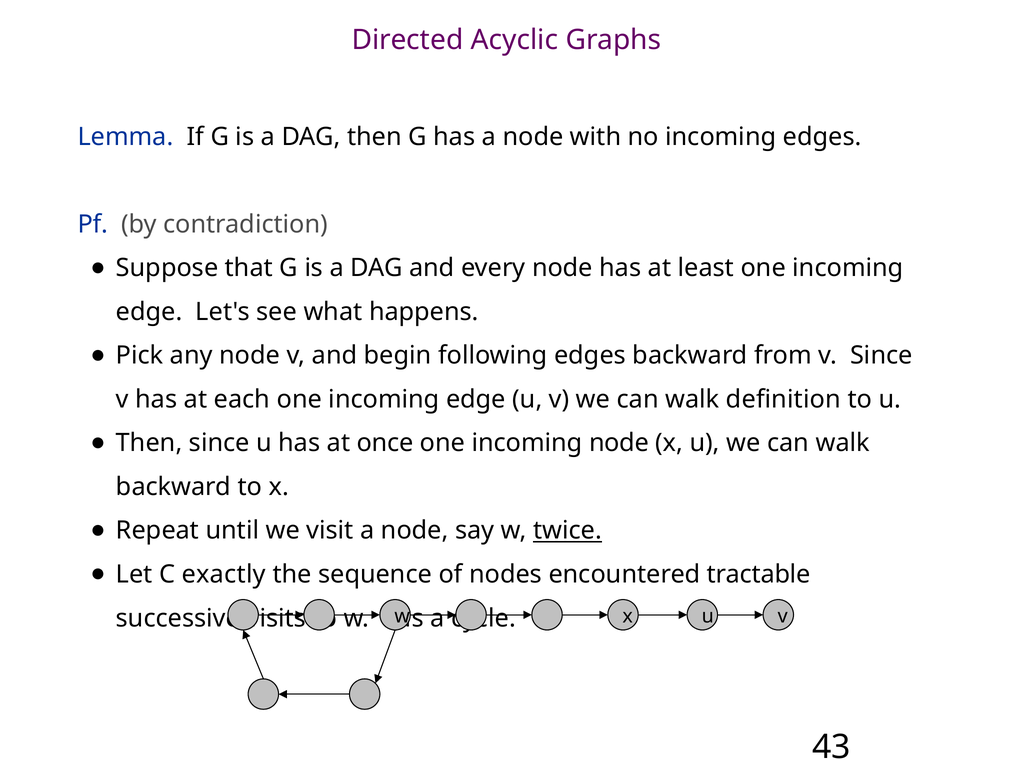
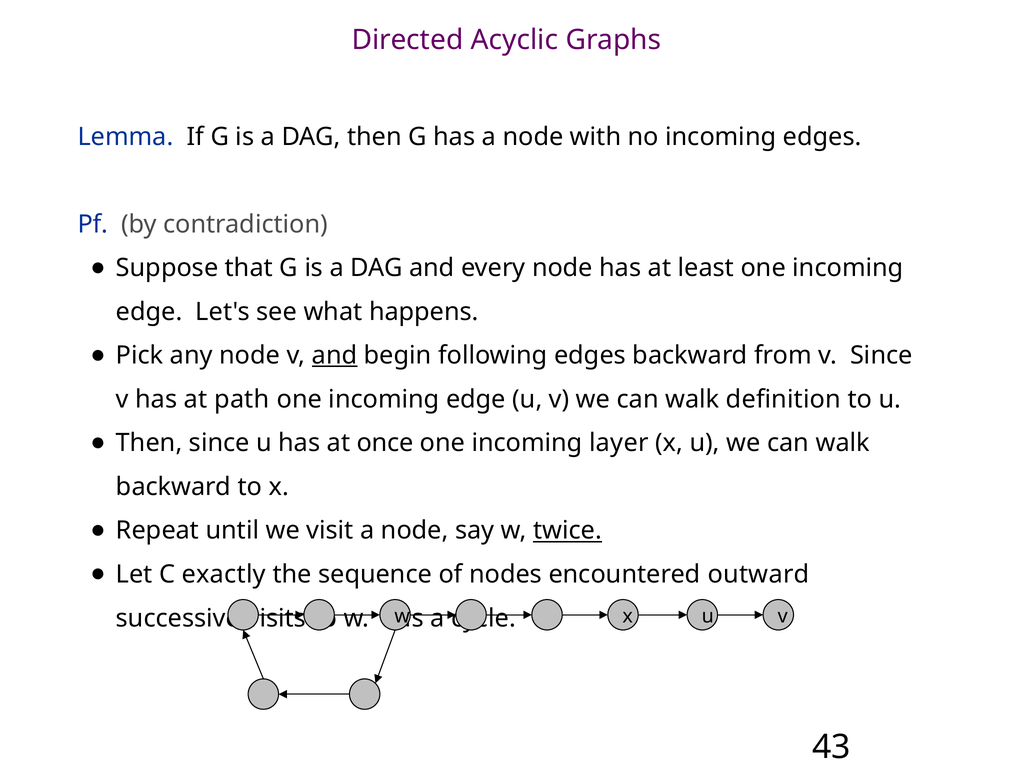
and underline: none -> present (335, 355)
each: each -> path (242, 399)
incoming node: node -> layer (619, 443)
tractable: tractable -> outward (758, 574)
